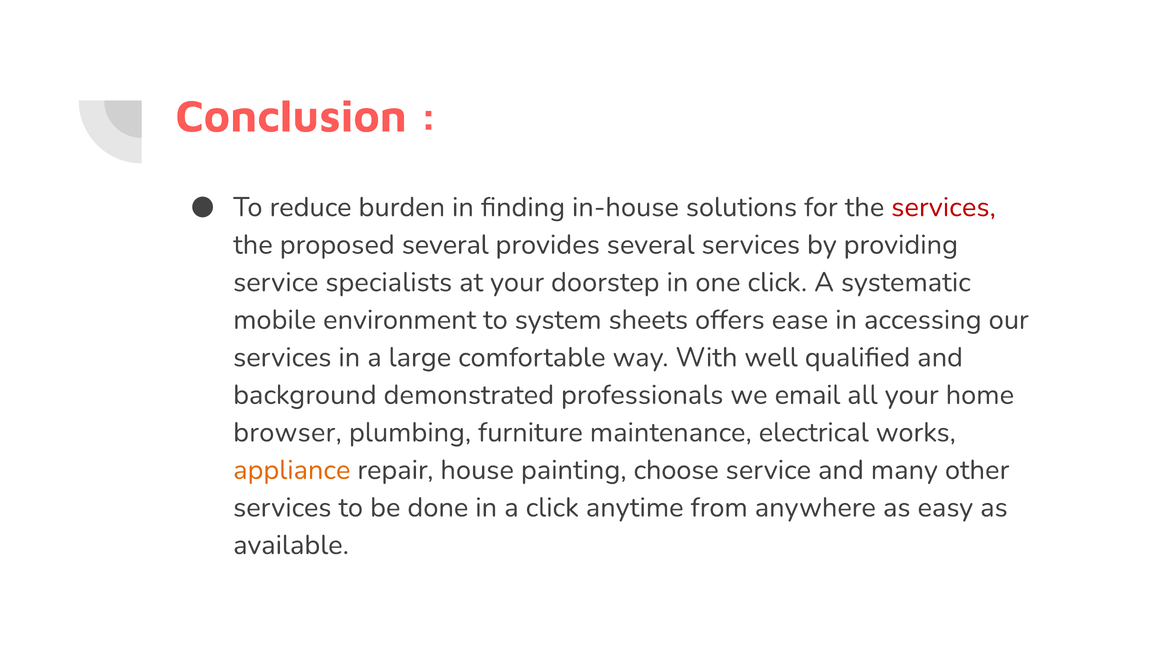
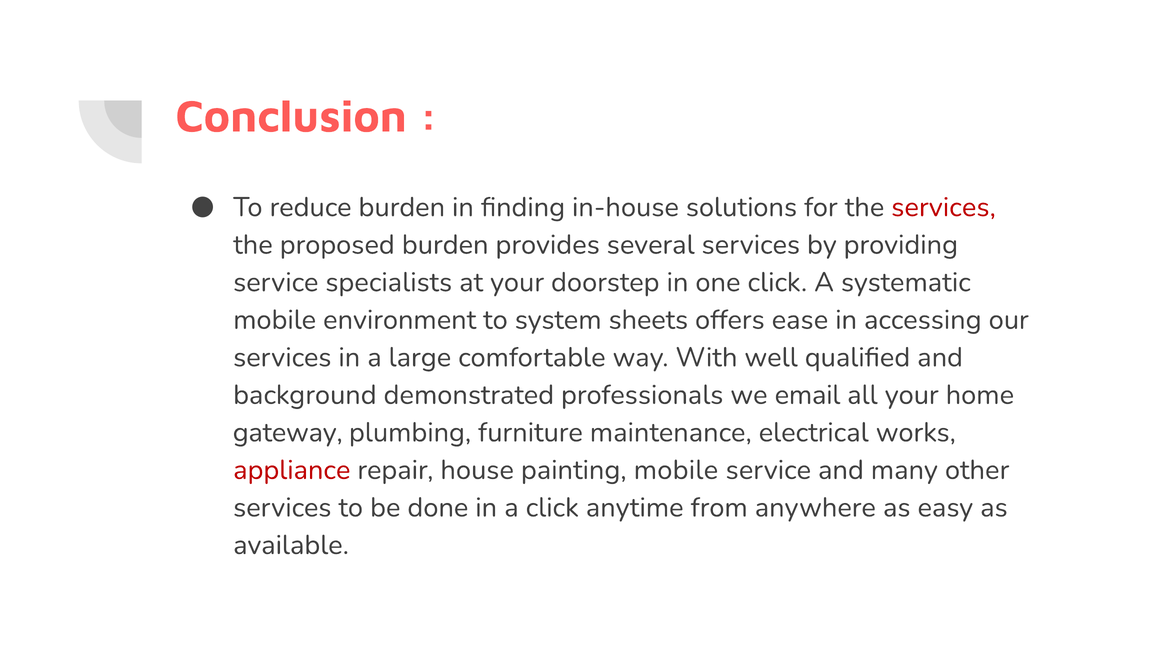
proposed several: several -> burden (445, 245)
browser: browser -> gateway (288, 433)
appliance colour: orange -> red (292, 470)
painting choose: choose -> mobile (676, 470)
